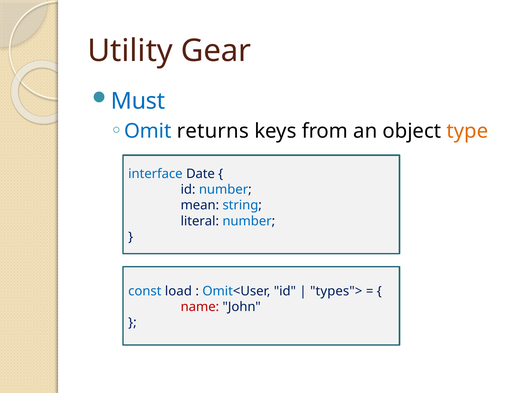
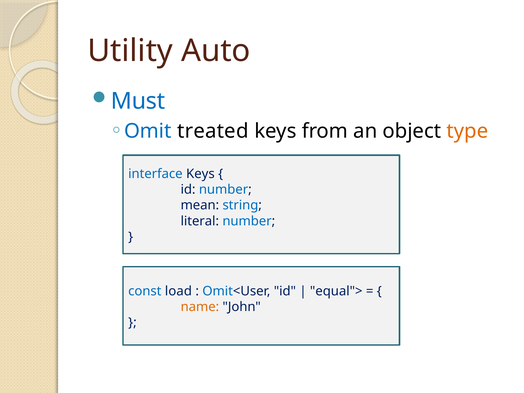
Gear: Gear -> Auto (216, 51)
returns: returns -> treated (213, 131)
interface Date: Date -> Keys (200, 174)
types">: types"> -> equal"> (336, 291)
name colour: red -> orange (200, 307)
